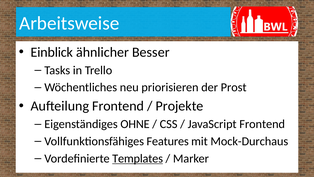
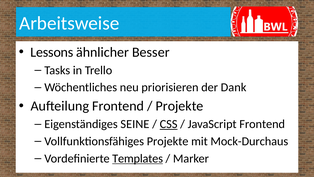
Einblick: Einblick -> Lessons (52, 52)
Prost: Prost -> Dank (234, 87)
OHNE: OHNE -> SEINE (135, 124)
CSS underline: none -> present (169, 124)
Vollfunktionsfähiges Features: Features -> Projekte (168, 141)
